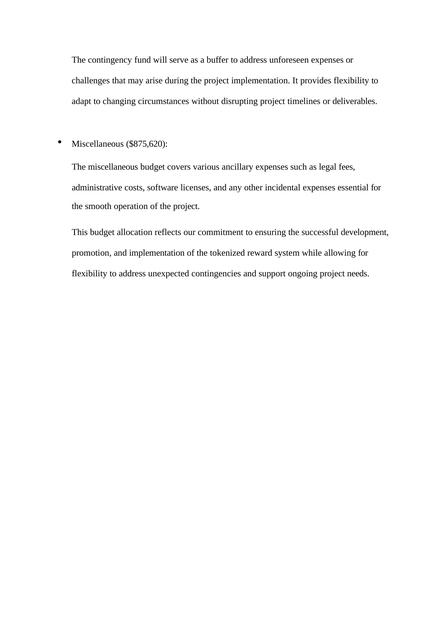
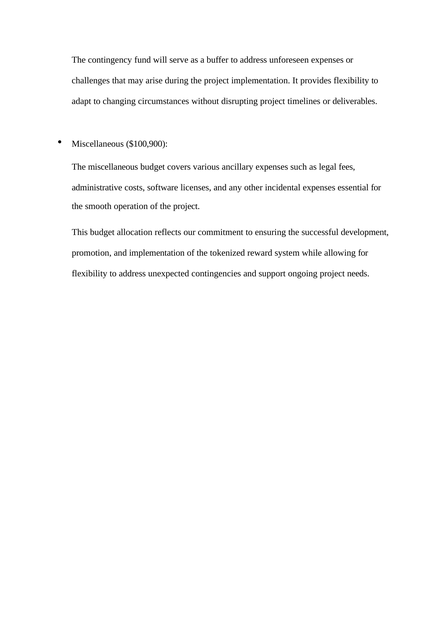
$875,620: $875,620 -> $100,900 (147, 143)
